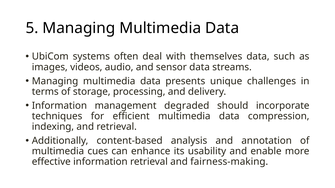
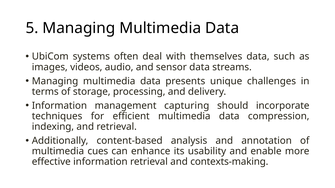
degraded: degraded -> capturing (187, 106)
fairness-making: fairness-making -> contexts-making (229, 162)
